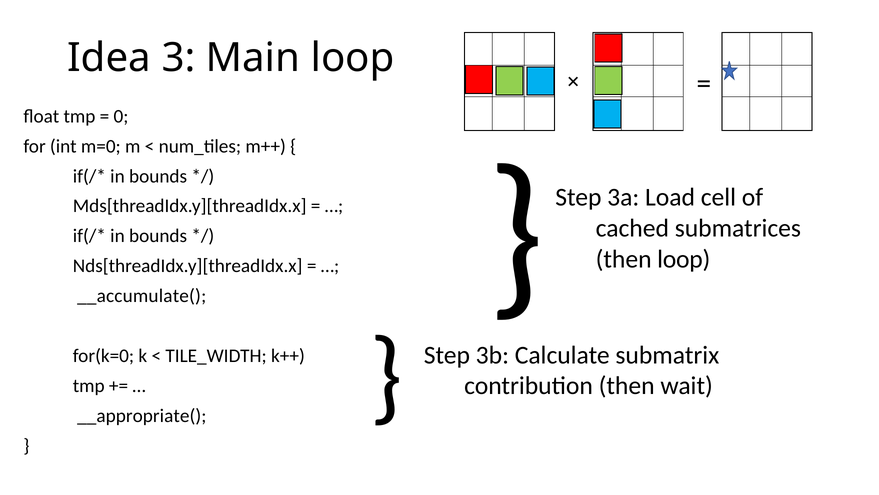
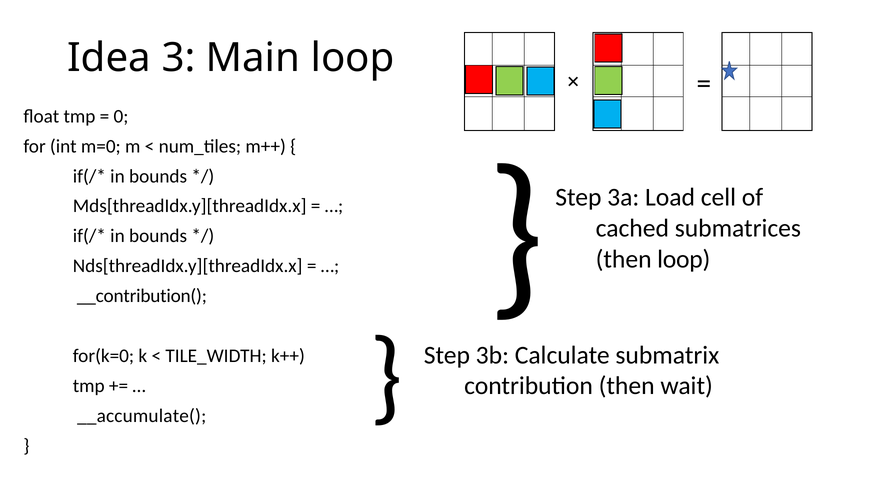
__accumulate(: __accumulate( -> __contribution( (142, 296)
__appropriate(: __appropriate( -> __accumulate( (142, 415)
